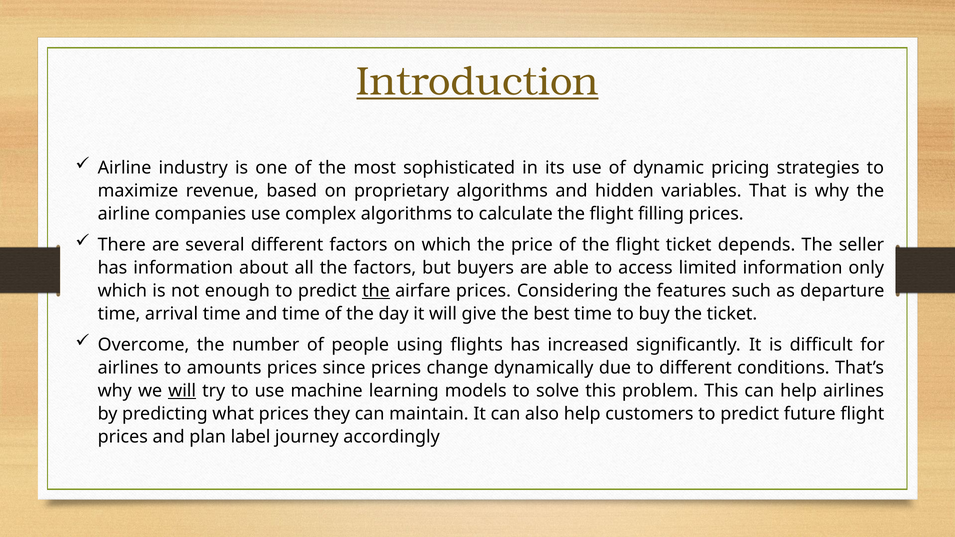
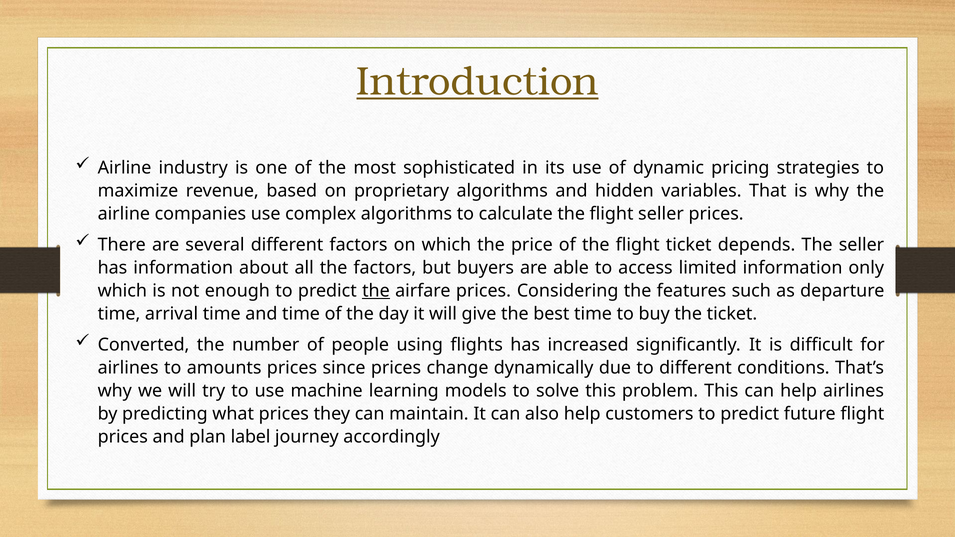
flight filling: filling -> seller (661, 214)
Overcome: Overcome -> Converted (144, 345)
will underline: present -> none (182, 391)
